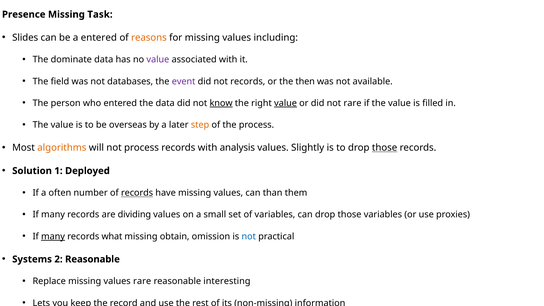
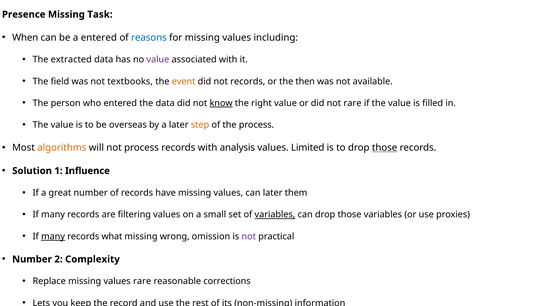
Slides: Slides -> When (25, 38)
reasons colour: orange -> blue (149, 38)
dominate: dominate -> extracted (71, 60)
databases: databases -> textbooks (130, 81)
event colour: purple -> orange (184, 81)
value underline: present -> none (286, 103)
Slightly: Slightly -> Limited (308, 148)
Deployed: Deployed -> Influence (87, 171)
often: often -> great (60, 193)
records underline: present -> none (137, 193)
can than: than -> later (273, 193)
dividing: dividing -> filtering (134, 215)
variables underline: none -> present (275, 215)
obtain: obtain -> wrong (175, 236)
not colour: blue -> purple (249, 236)
Systems: Systems -> Number (32, 259)
2 Reasonable: Reasonable -> Complexity (92, 259)
interesting: interesting -> corrections (227, 281)
